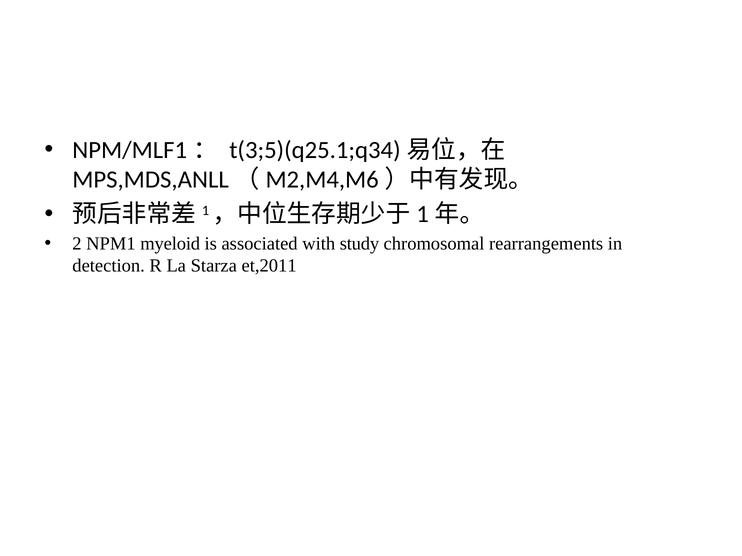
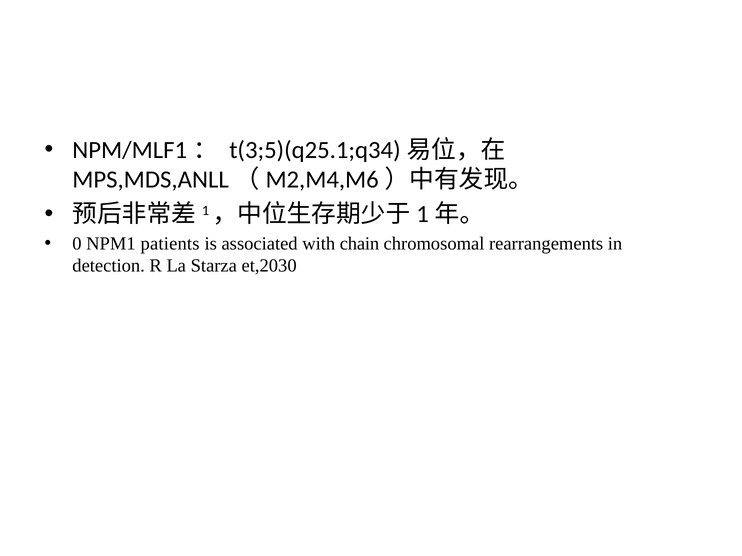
2: 2 -> 0 (77, 244)
myeloid: myeloid -> patients (170, 244)
study: study -> chain (359, 244)
et,2011: et,2011 -> et,2030 (269, 266)
